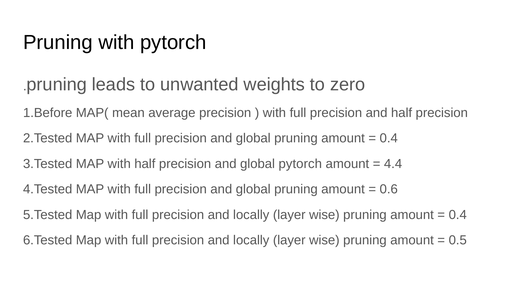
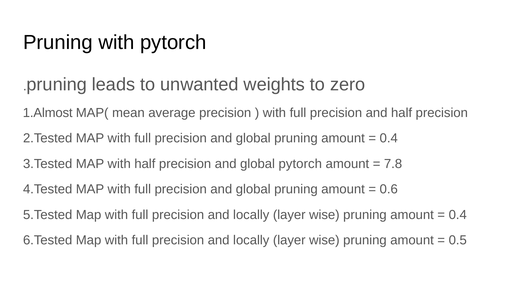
1.Before: 1.Before -> 1.Almost (48, 113)
4.4: 4.4 -> 7.8 (393, 164)
